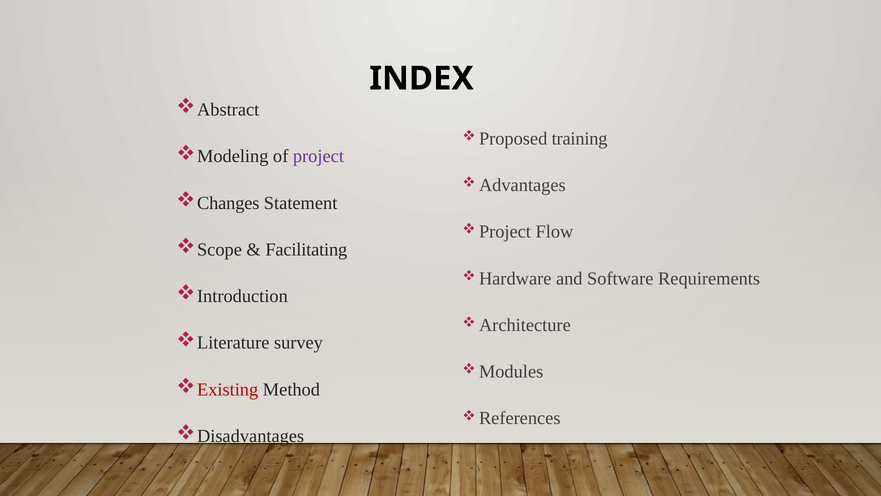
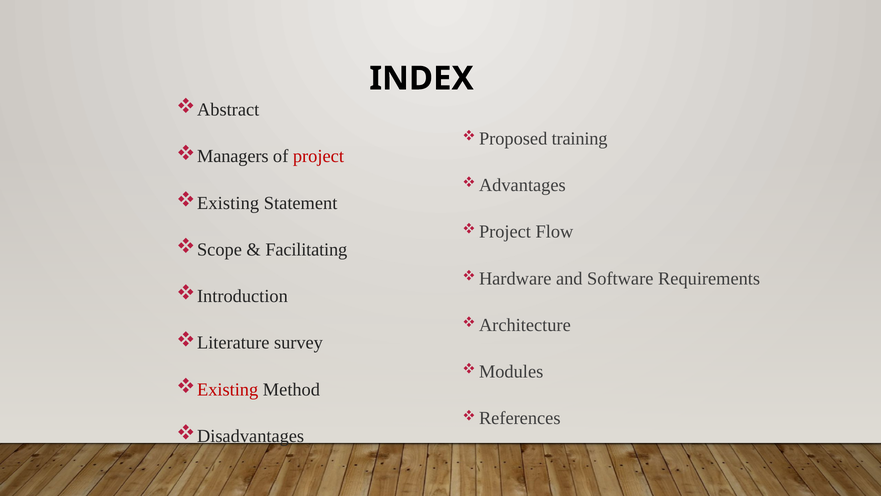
Modeling: Modeling -> Managers (233, 156)
project colour: purple -> red (318, 156)
Changes: Changes -> Existing (228, 203)
